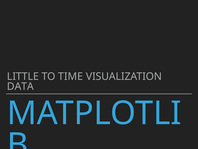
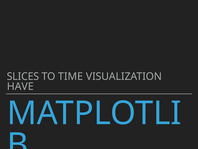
LITTLE: LITTLE -> SLICES (23, 76)
DATA: DATA -> HAVE (20, 86)
